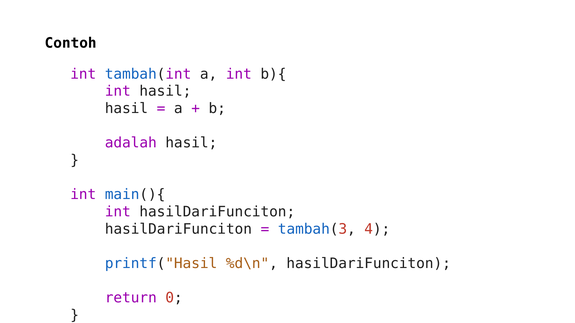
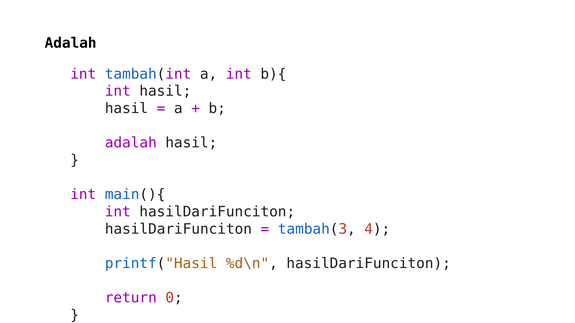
Contoh: Contoh -> Adalah (71, 43)
